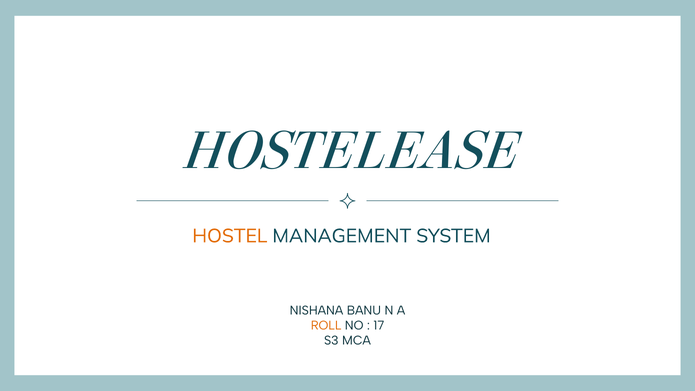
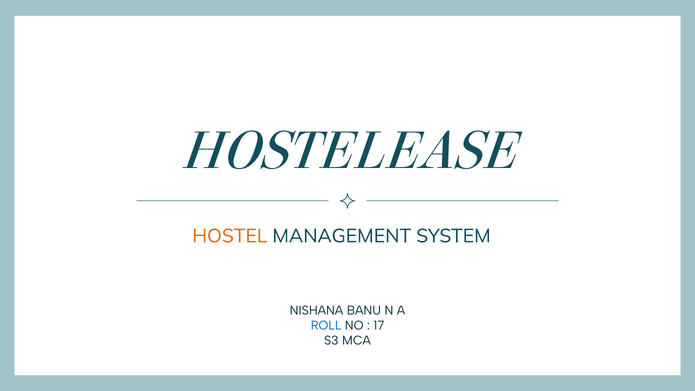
ROLL colour: orange -> blue (326, 325)
